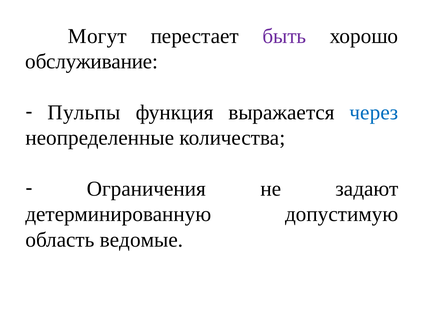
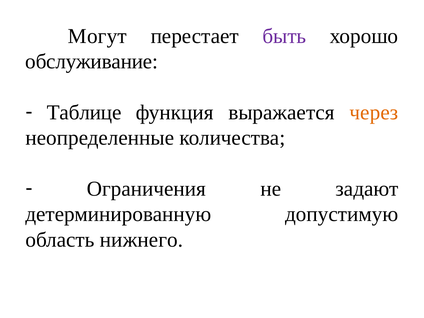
Пульпы: Пульпы -> Таблице (84, 113)
через colour: blue -> orange (374, 113)
ведомые: ведомые -> нижнего (142, 240)
